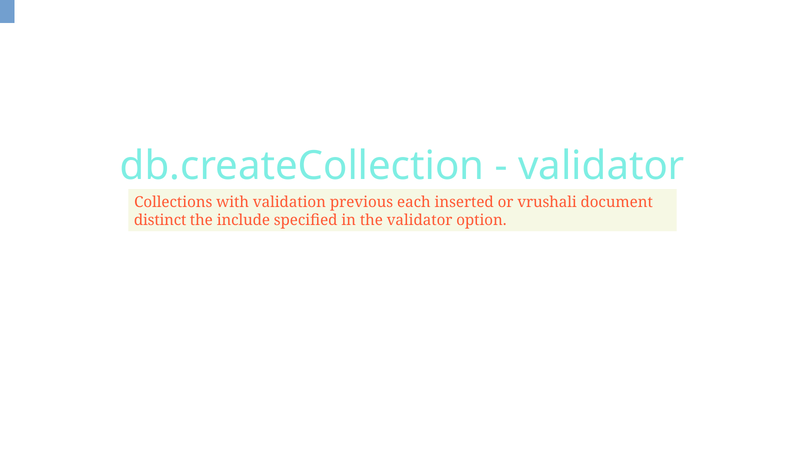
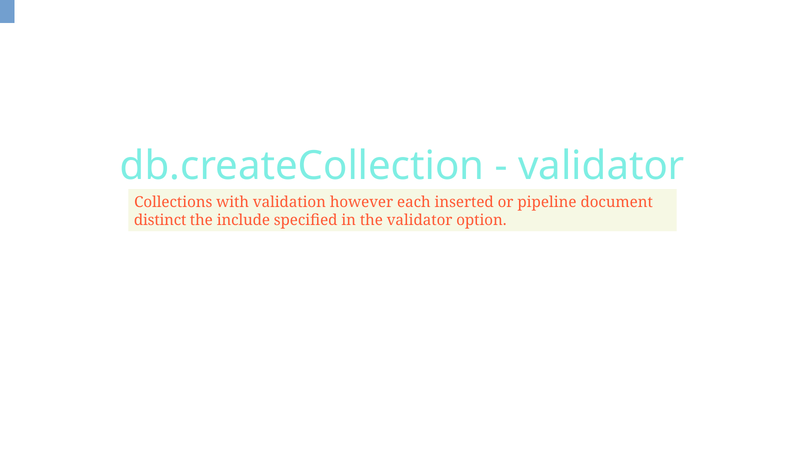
previous: previous -> however (362, 202)
vrushali: vrushali -> pipeline (547, 202)
